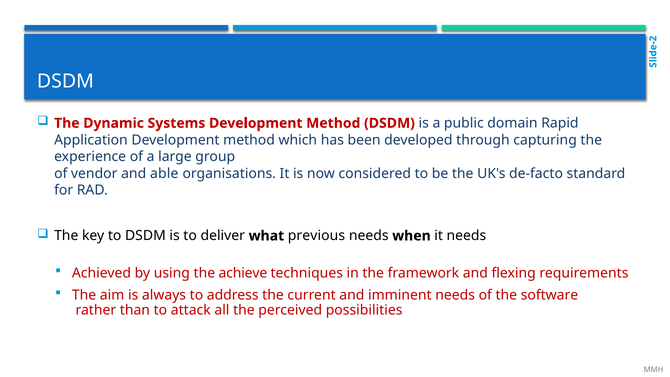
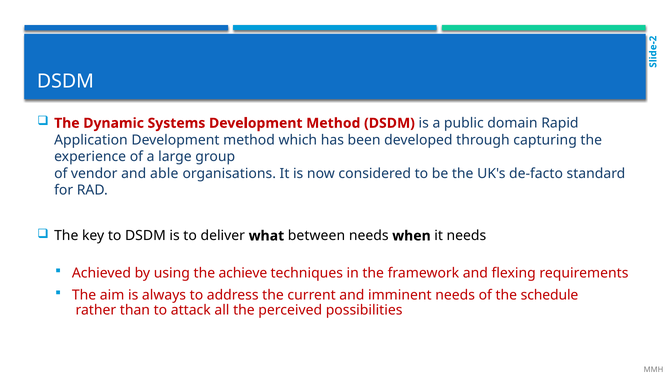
previous: previous -> between (316, 236)
software: software -> schedule (550, 295)
